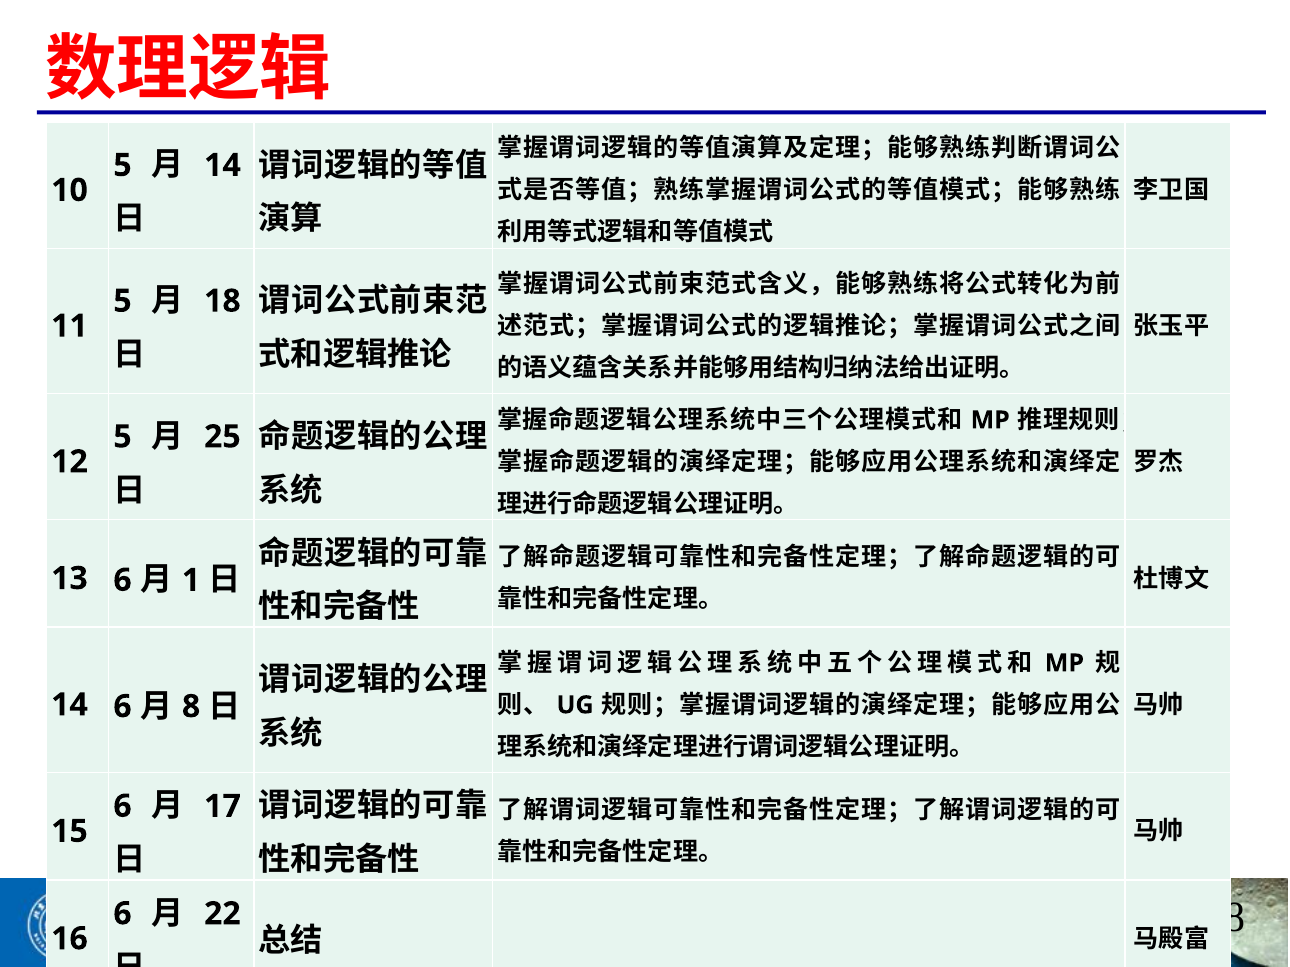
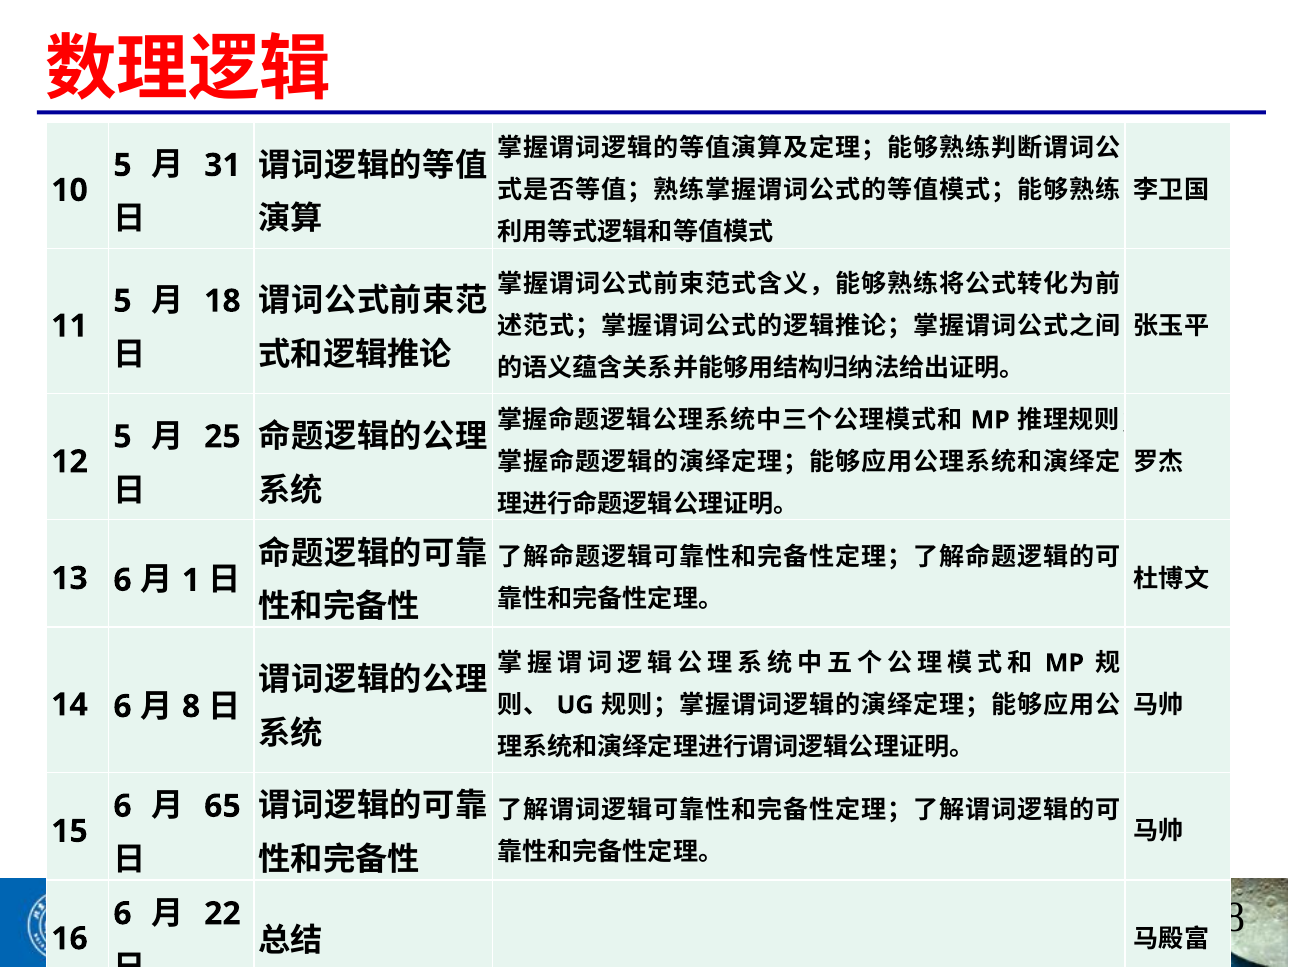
14: 14 -> 31 (222, 165)
17: 17 -> 65 (222, 807)
